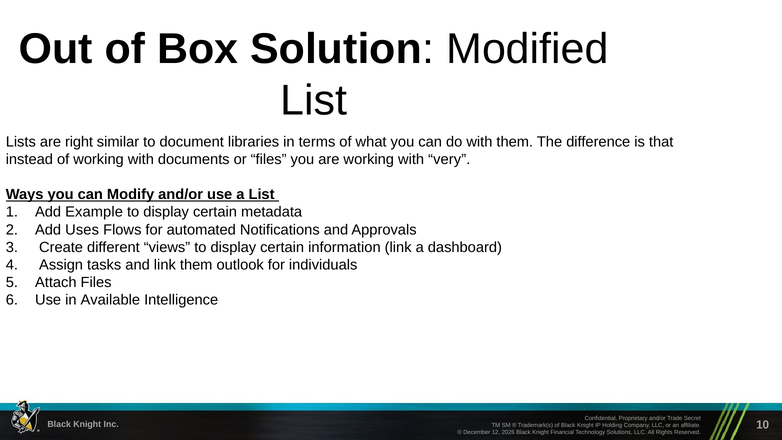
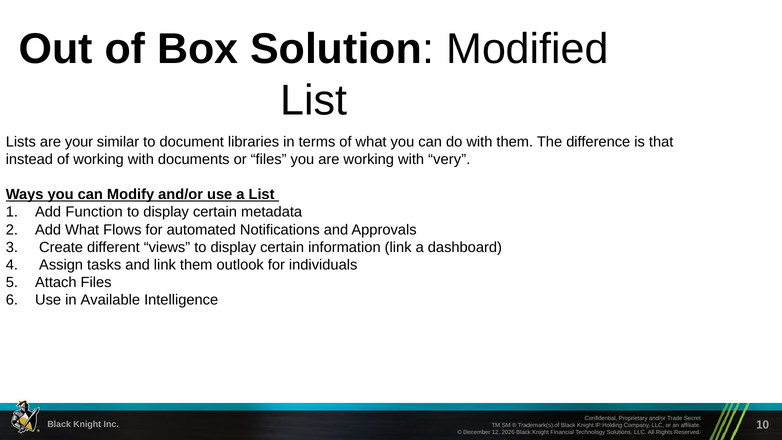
right: right -> your (79, 142)
Example: Example -> Function (94, 212)
Add Uses: Uses -> What (82, 230)
